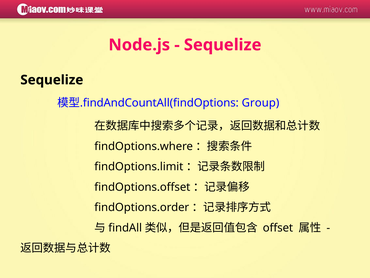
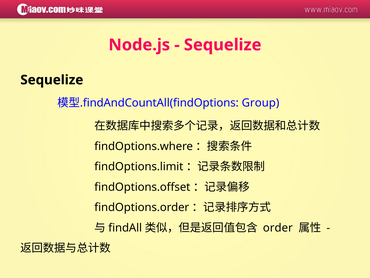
offset: offset -> order (278, 227)
